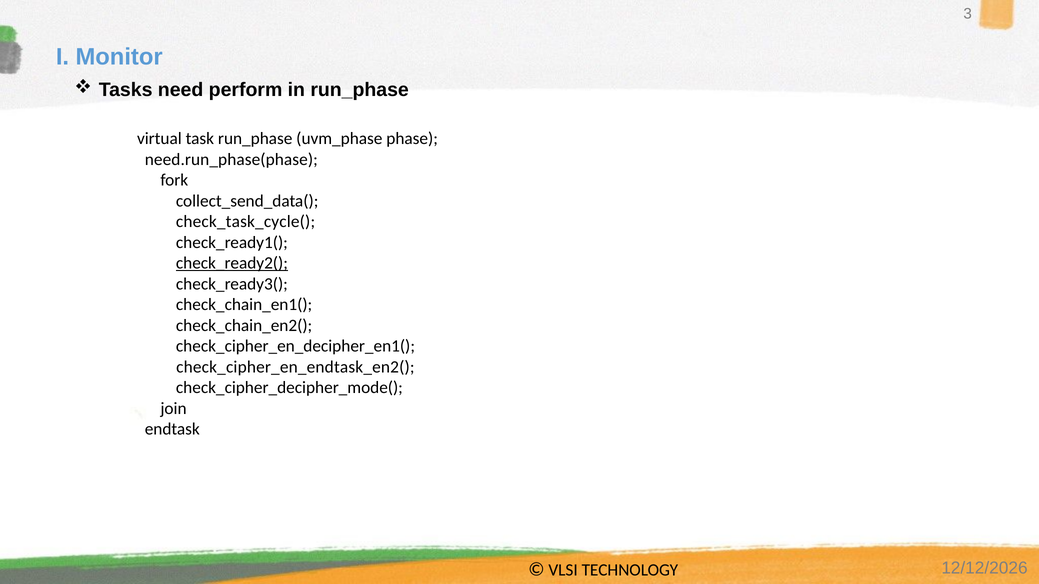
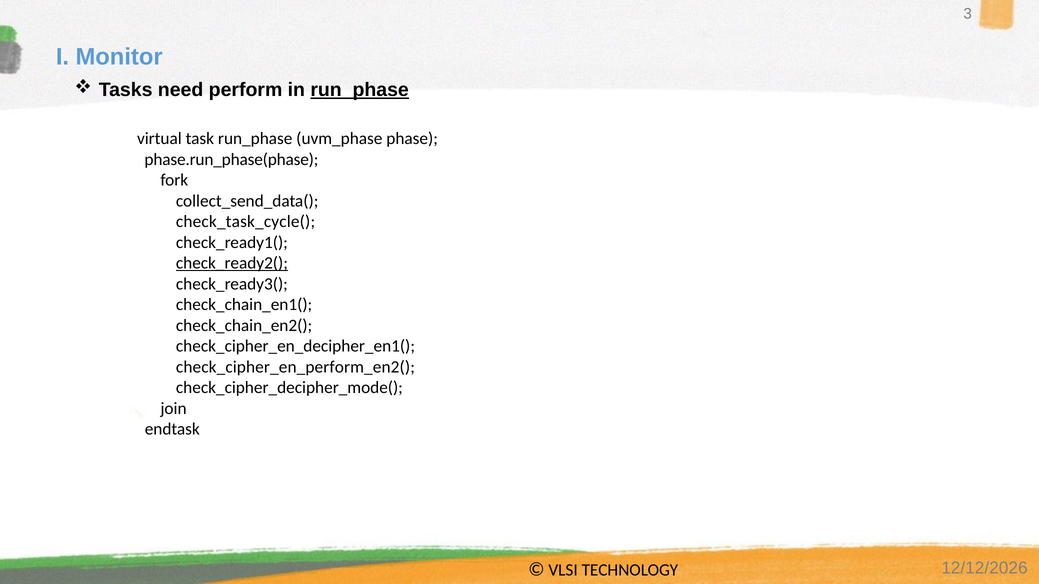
run_phase underline: none -> present (360, 90)
need.run_phase(phase: need.run_phase(phase -> phase.run_phase(phase (231, 159)
check_cipher_en_endtask_en2(: check_cipher_en_endtask_en2( -> check_cipher_en_perform_en2( (295, 367)
